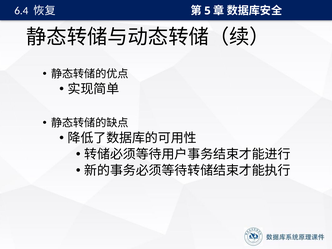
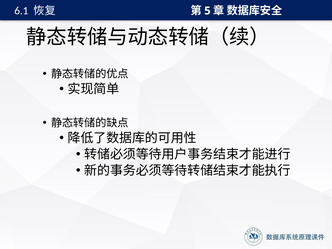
6.4: 6.4 -> 6.1 (21, 11)
